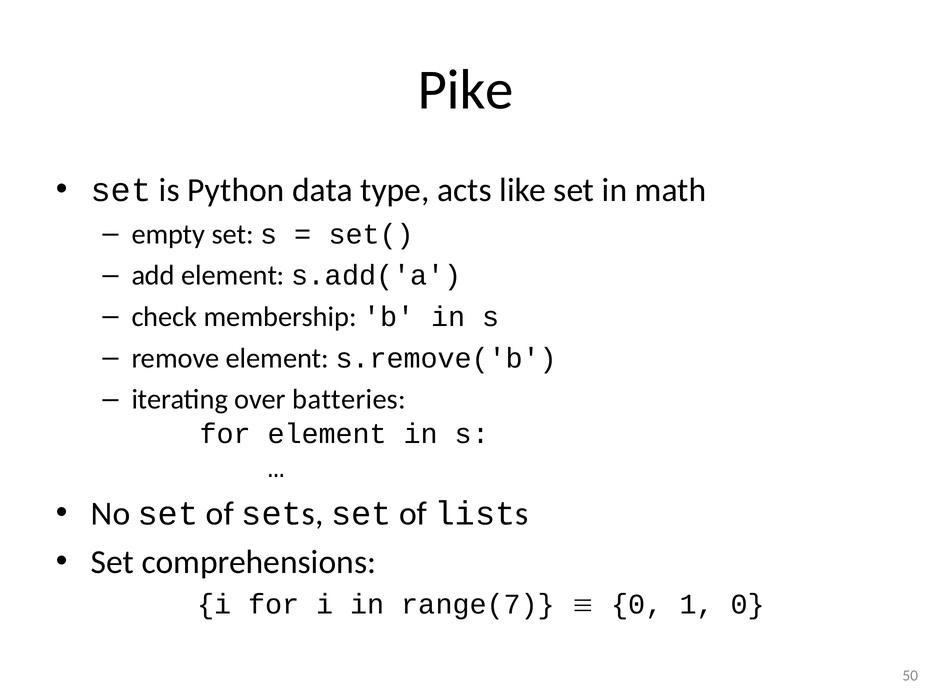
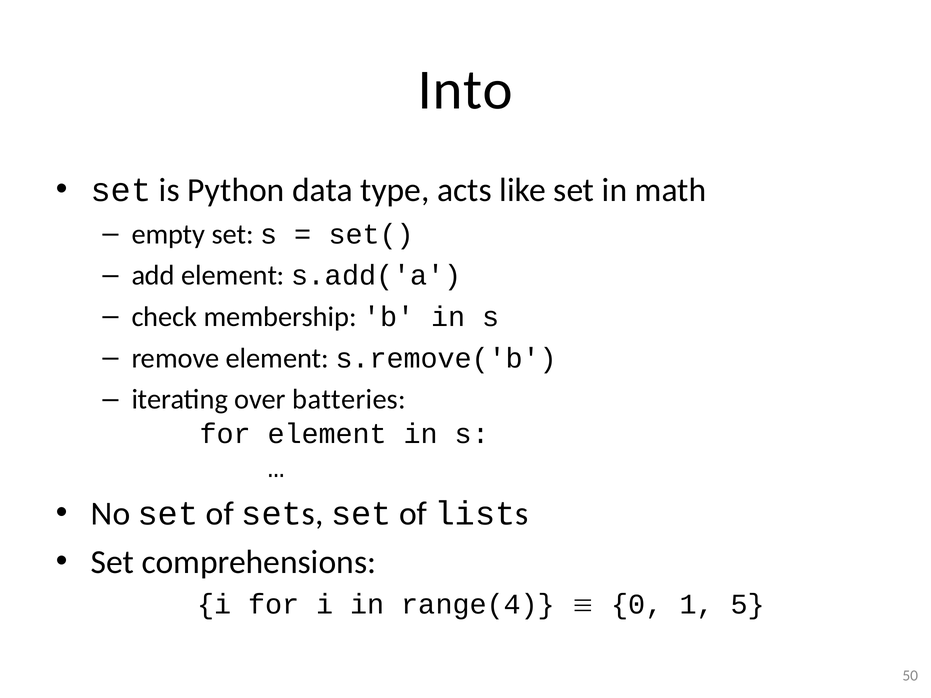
Pike: Pike -> Into (465, 90)
range(7: range(7 -> range(4 (478, 604)
1 0: 0 -> 5 (748, 604)
